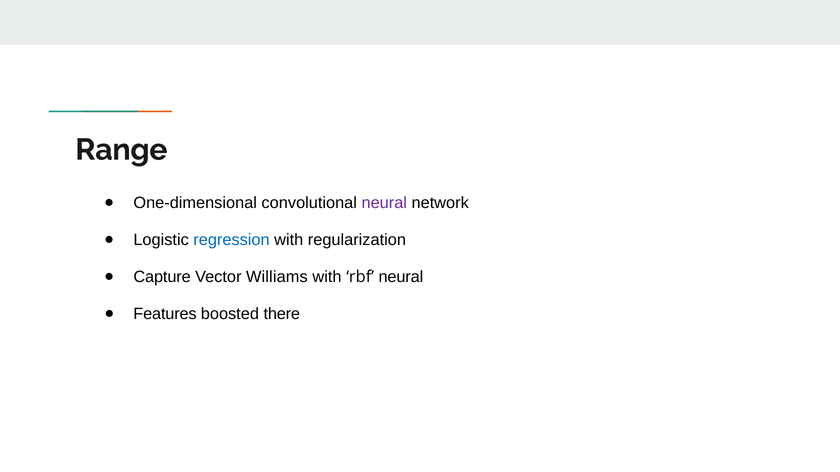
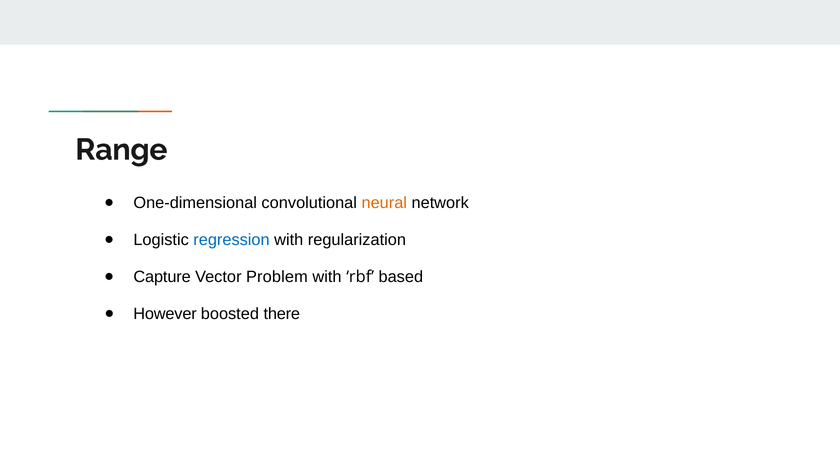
neural colour: purple -> orange (384, 203)
Williams: Williams -> Problem (277, 277)
rbf neural: neural -> based (401, 277)
Features: Features -> However (165, 314)
